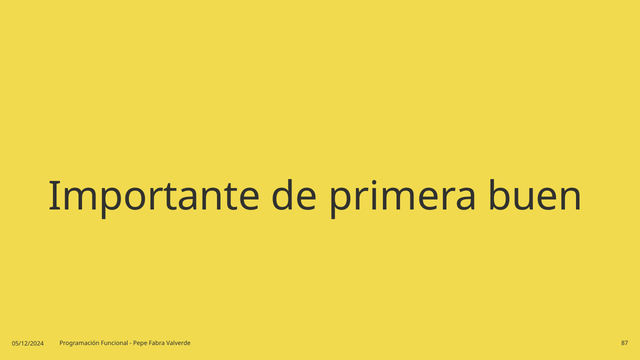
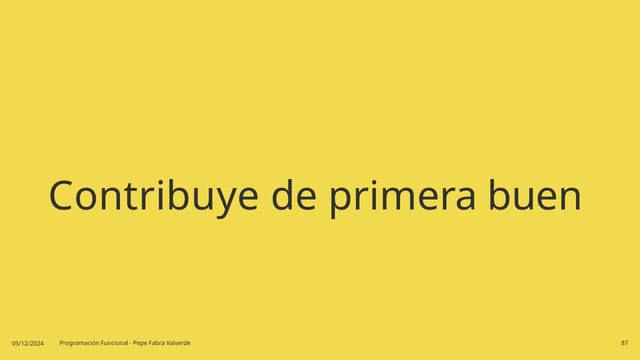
Importante: Importante -> Contribuye (154, 197)
